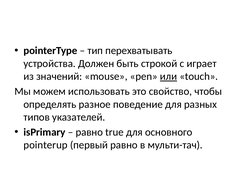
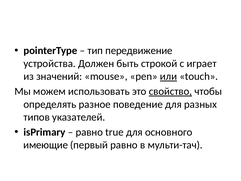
перехватывать: перехватывать -> передвижение (139, 51)
свойство underline: none -> present (170, 91)
pointerup: pointerup -> имеющие (46, 145)
